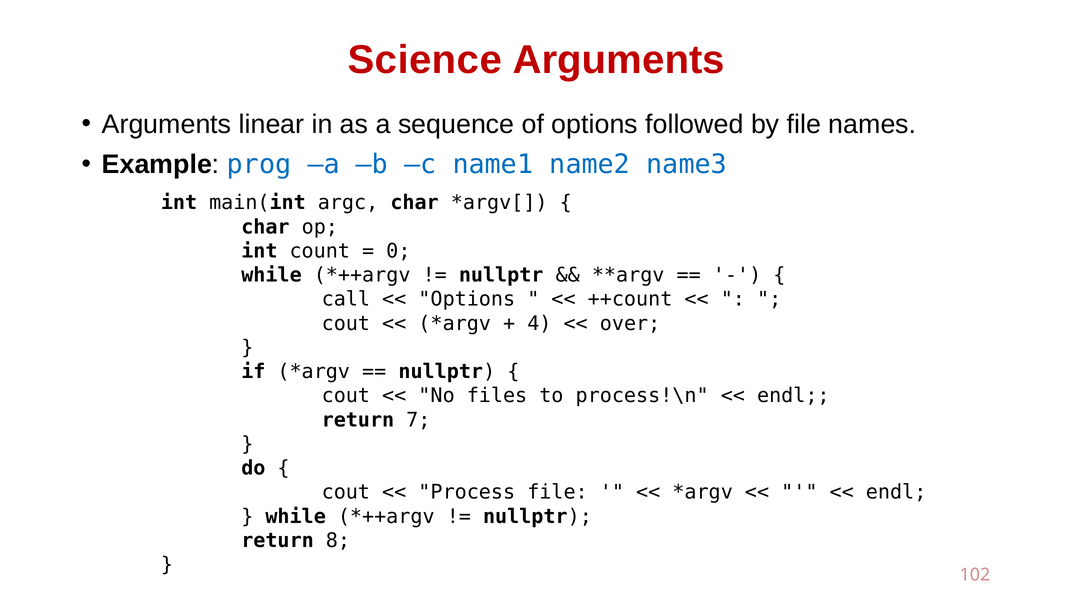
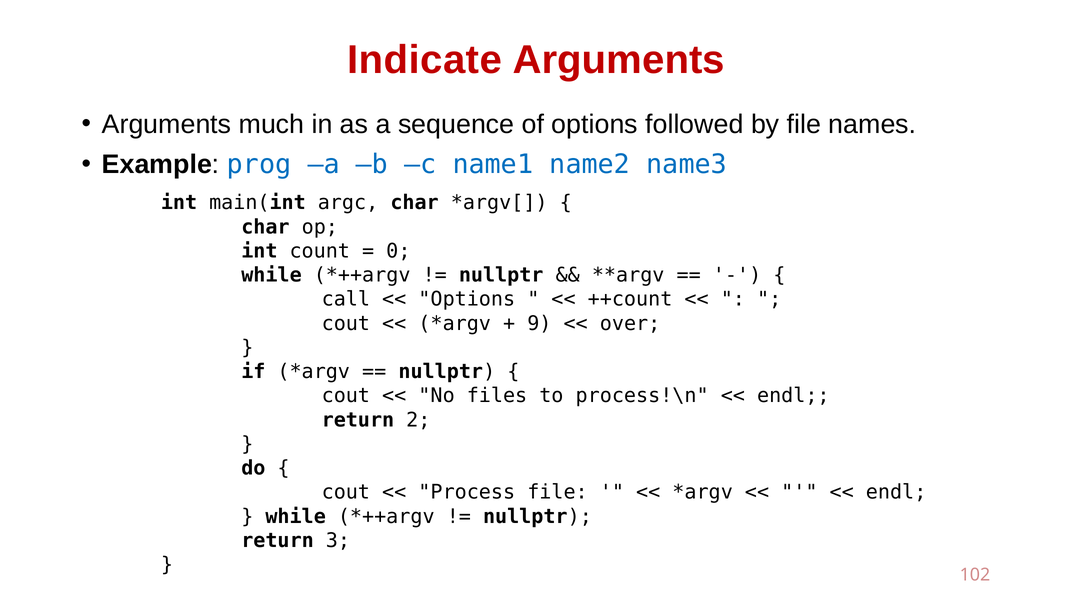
Science: Science -> Indicate (425, 60)
linear: linear -> much (271, 124)
4: 4 -> 9 (539, 323)
7: 7 -> 2 (418, 420)
8: 8 -> 3 (338, 541)
